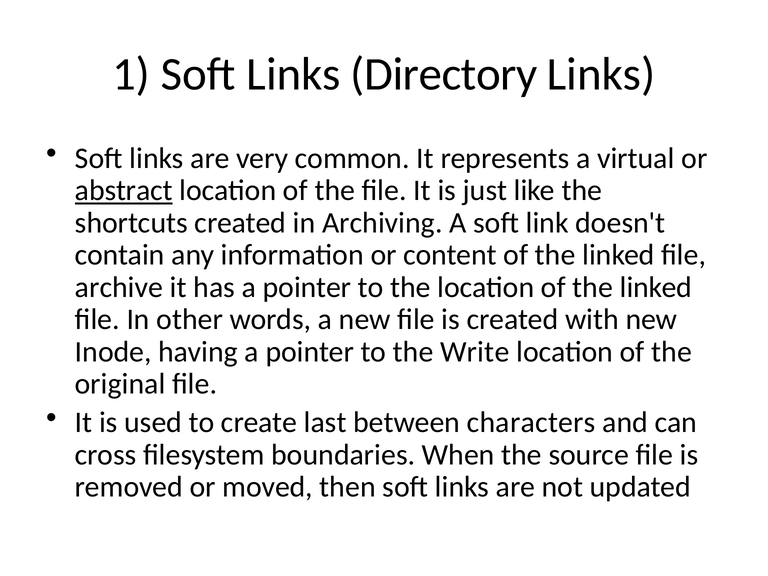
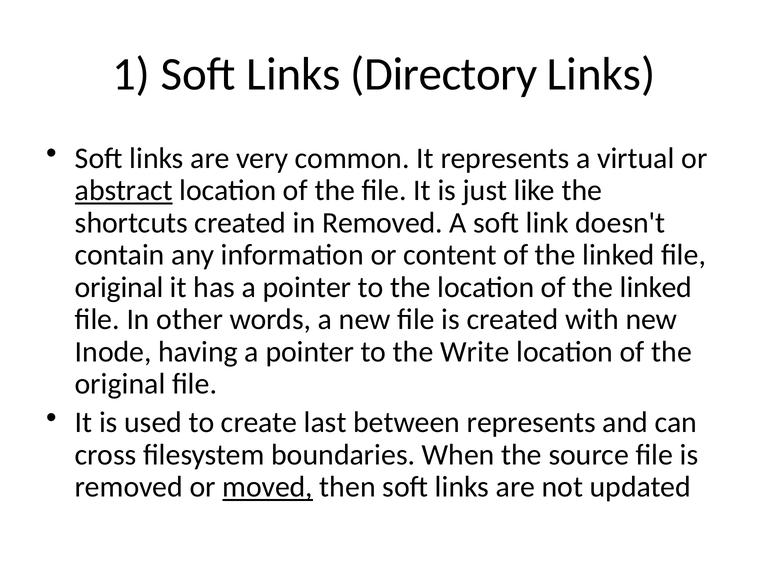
in Archiving: Archiving -> Removed (382, 223)
archive: archive -> original (119, 287)
between characters: characters -> represents (531, 422)
moved underline: none -> present (268, 487)
